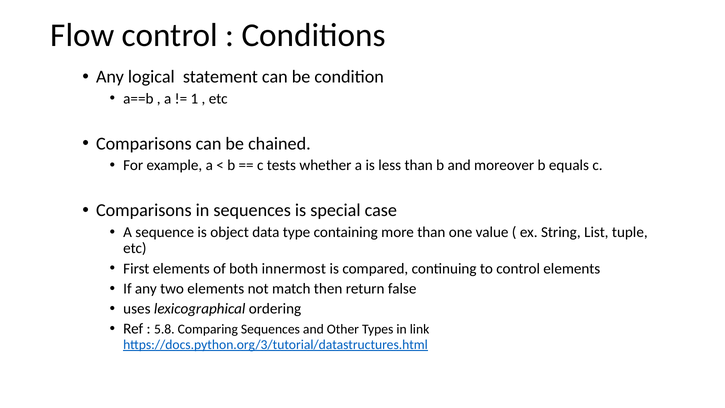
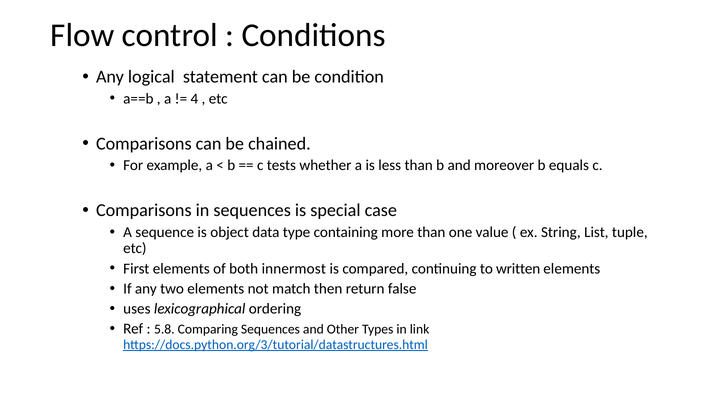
1: 1 -> 4 (194, 98)
to control: control -> written (518, 268)
